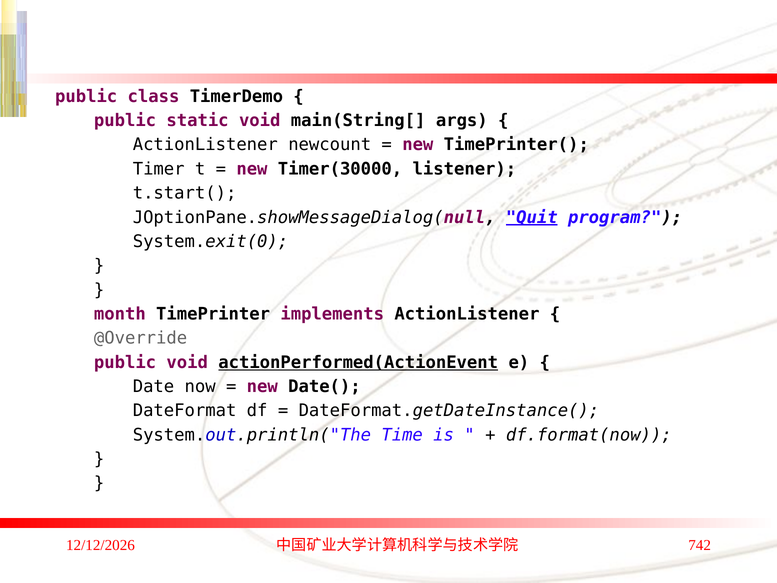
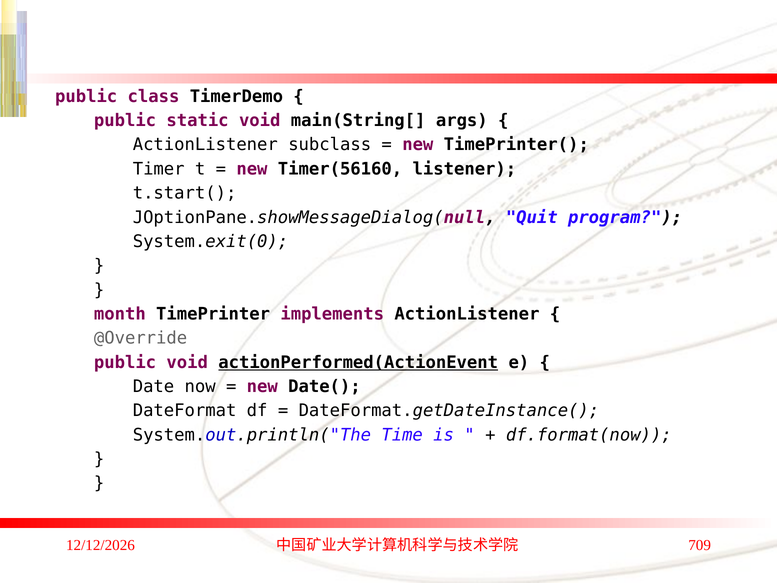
newcount: newcount -> subclass (330, 145)
Timer(30000: Timer(30000 -> Timer(56160 (340, 169)
Quit underline: present -> none (532, 217)
742: 742 -> 709 (700, 545)
